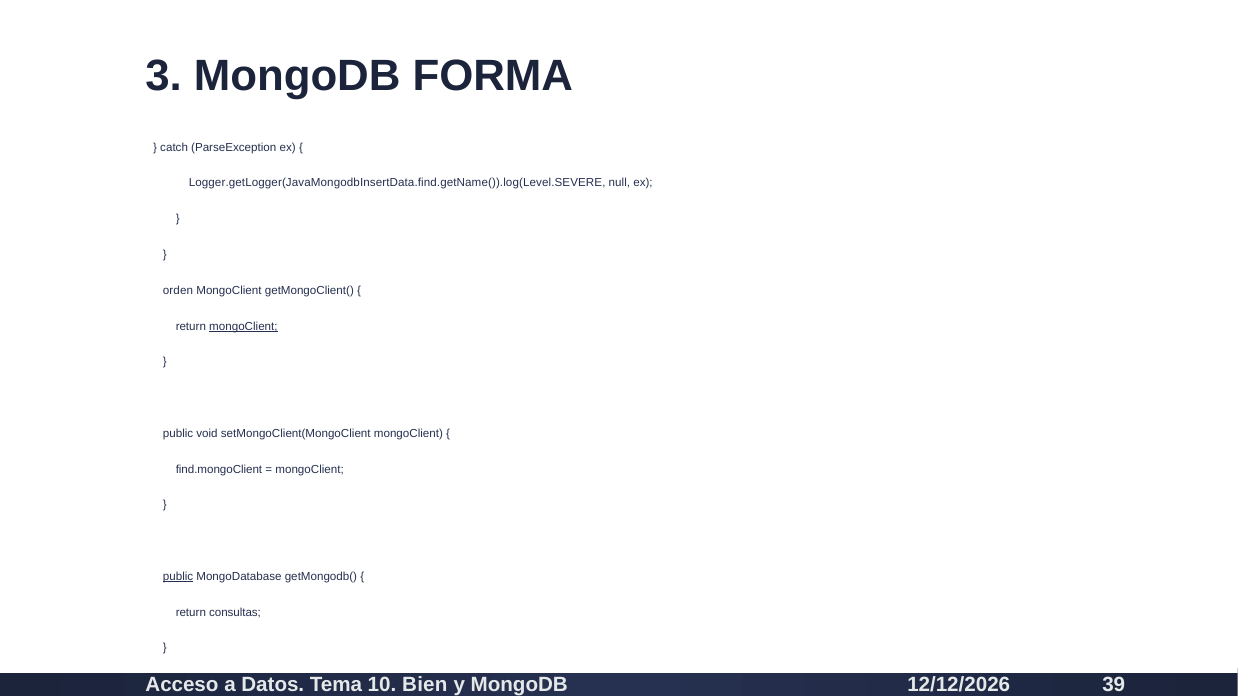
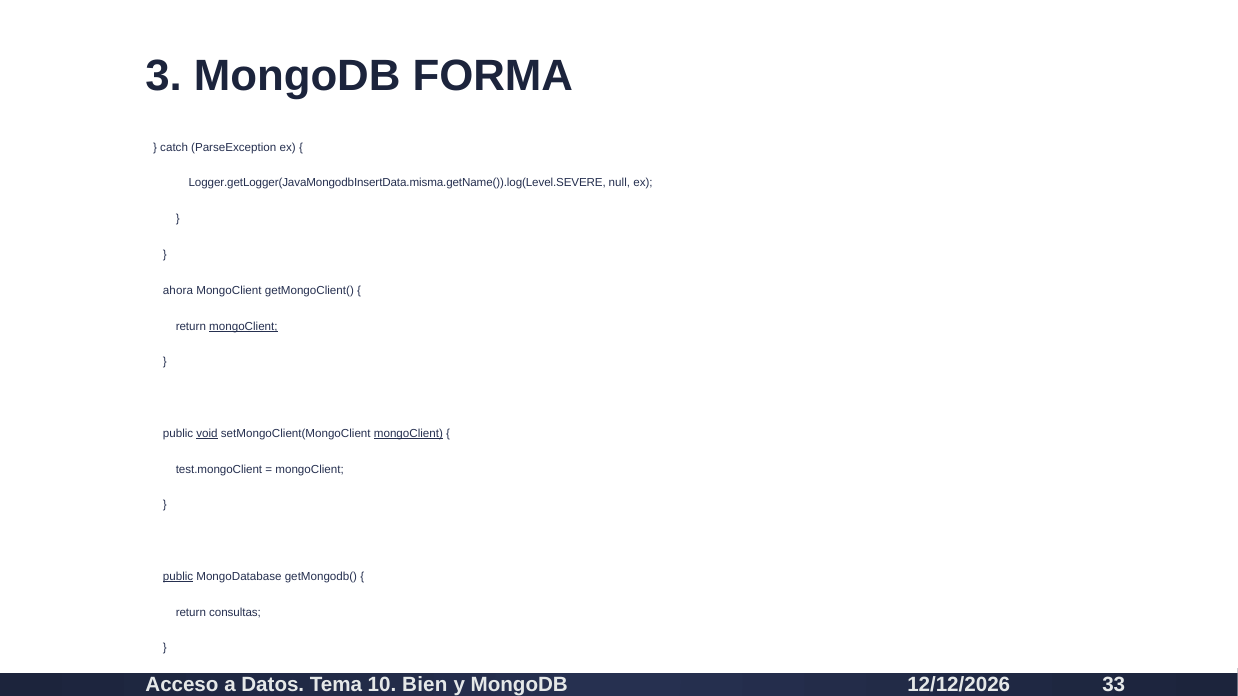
Logger.getLogger(JavaMongodbInsertData.find.getName()).log(Level.SEVERE: Logger.getLogger(JavaMongodbInsertData.find.getName()).log(Level.SEVERE -> Logger.getLogger(JavaMongodbInsertData.misma.getName()).log(Level.SEVERE (397, 183)
orden: orden -> ahora (178, 291)
void underline: none -> present (207, 434)
mongoClient underline: none -> present (408, 434)
find.mongoClient: find.mongoClient -> test.mongoClient (219, 470)
39: 39 -> 33 (1114, 685)
